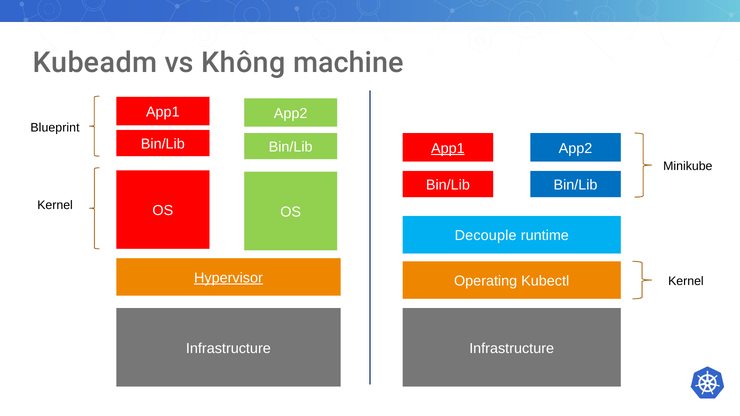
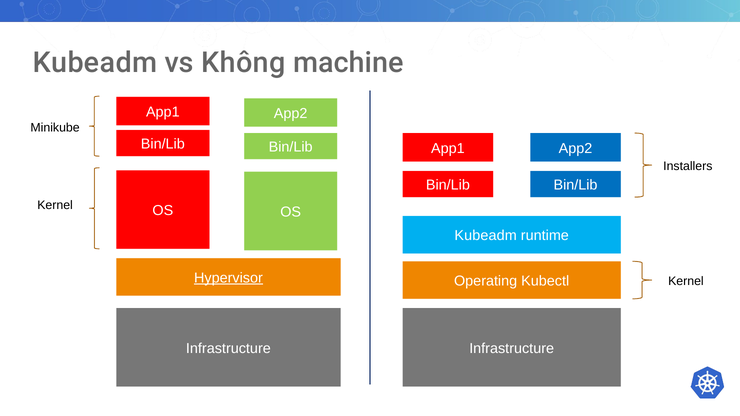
Blueprint: Blueprint -> Minikube (55, 128)
App1 underline: present -> none (448, 148)
Minikube: Minikube -> Installers (688, 167)
Decouple: Decouple -> Kubeadm (486, 236)
